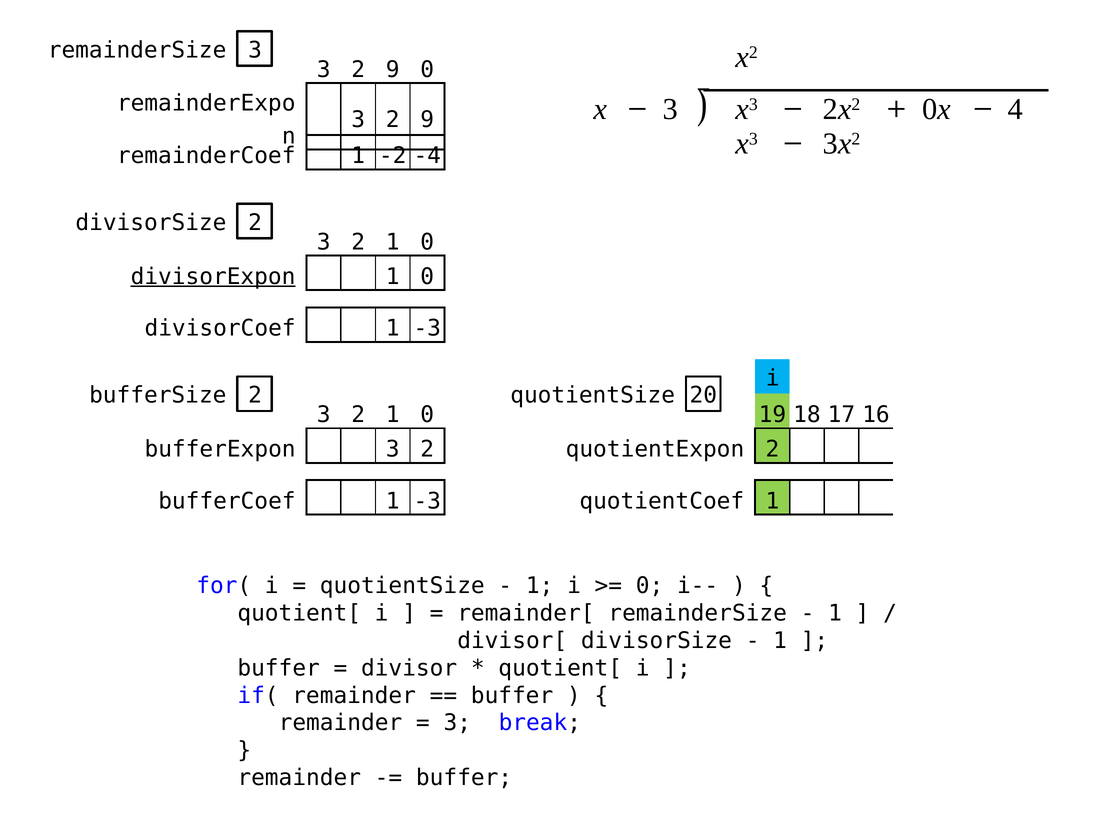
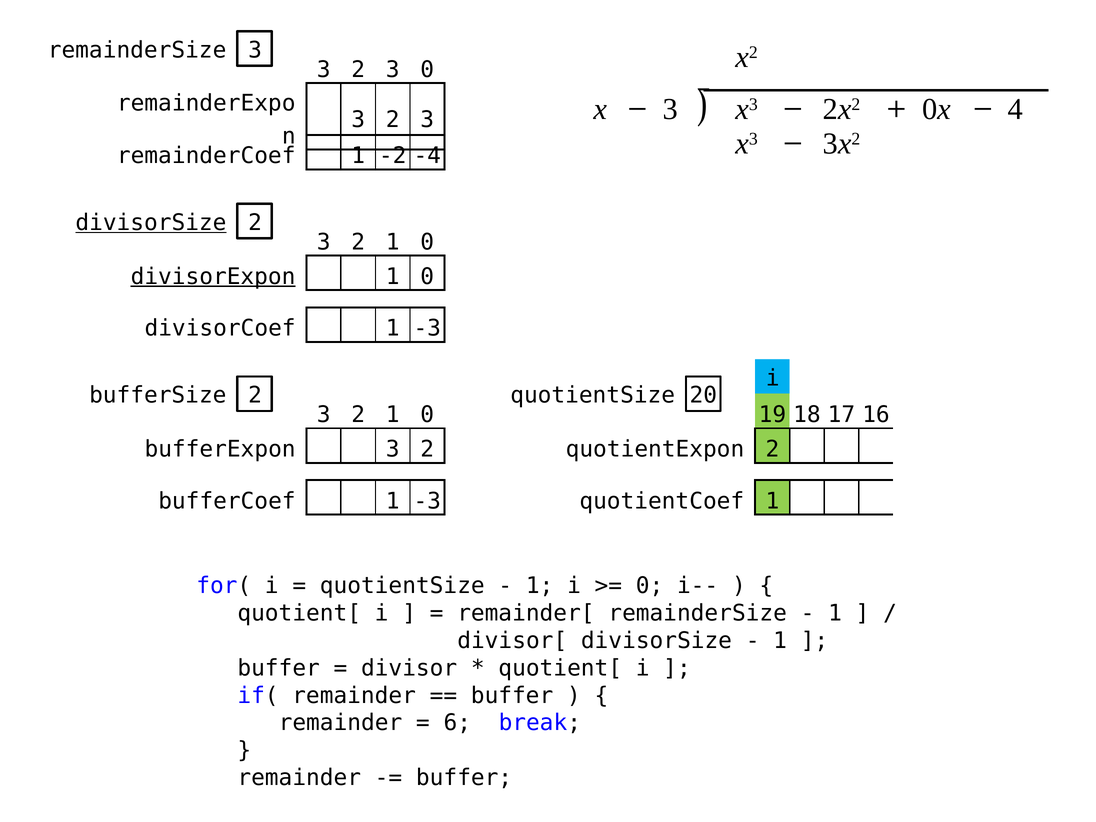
9: 9 -> 3 (393, 69)
9: 9 -> 3 (427, 120)
divisorSize underline: none -> present (151, 223)
3: 3 -> 6 (457, 723)
